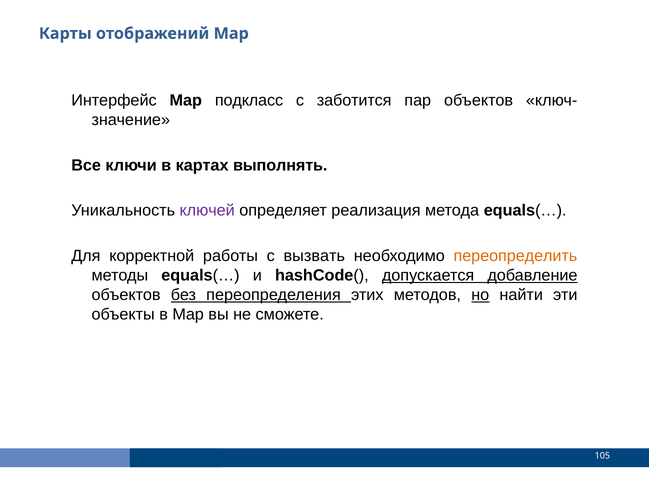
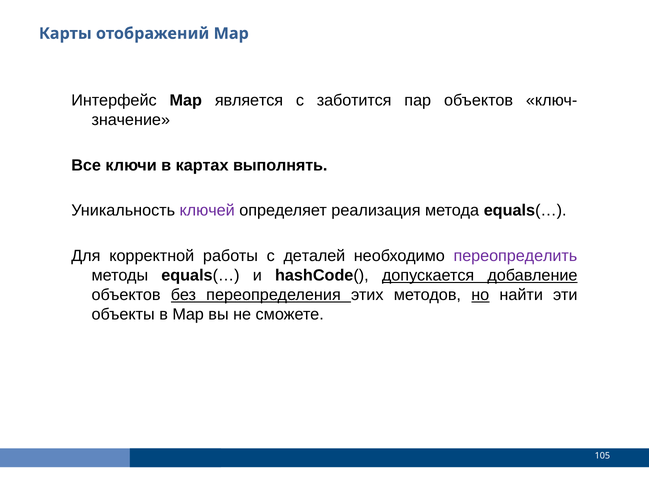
подкласс: подкласс -> является (249, 101)
вызвать: вызвать -> деталей (314, 256)
переопределить colour: orange -> purple (515, 256)
